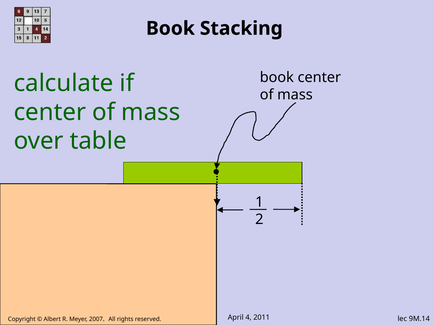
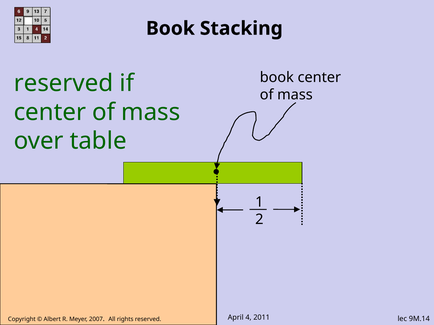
calculate: calculate -> reserved (64, 83)
